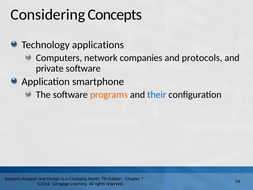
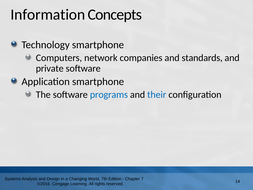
Considering: Considering -> Information (48, 15)
Technology applications: applications -> smartphone (98, 45)
protocols: protocols -> standards (202, 58)
programs colour: orange -> blue (109, 94)
